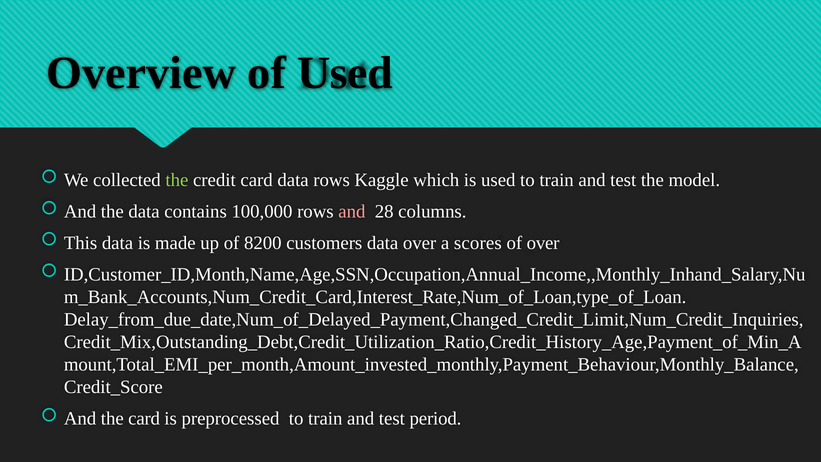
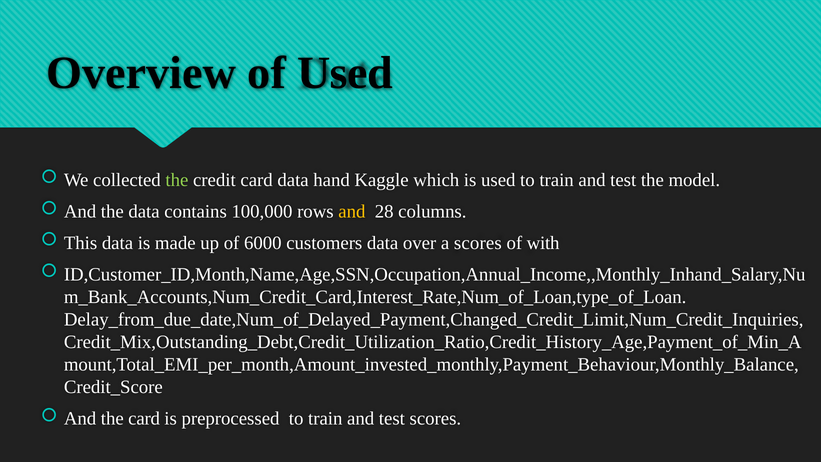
data rows: rows -> hand (332, 180)
and colour: pink -> yellow (352, 211)
8200: 8200 -> 6000 (263, 243)
of over: over -> with (543, 243)
test period: period -> scores (435, 419)
